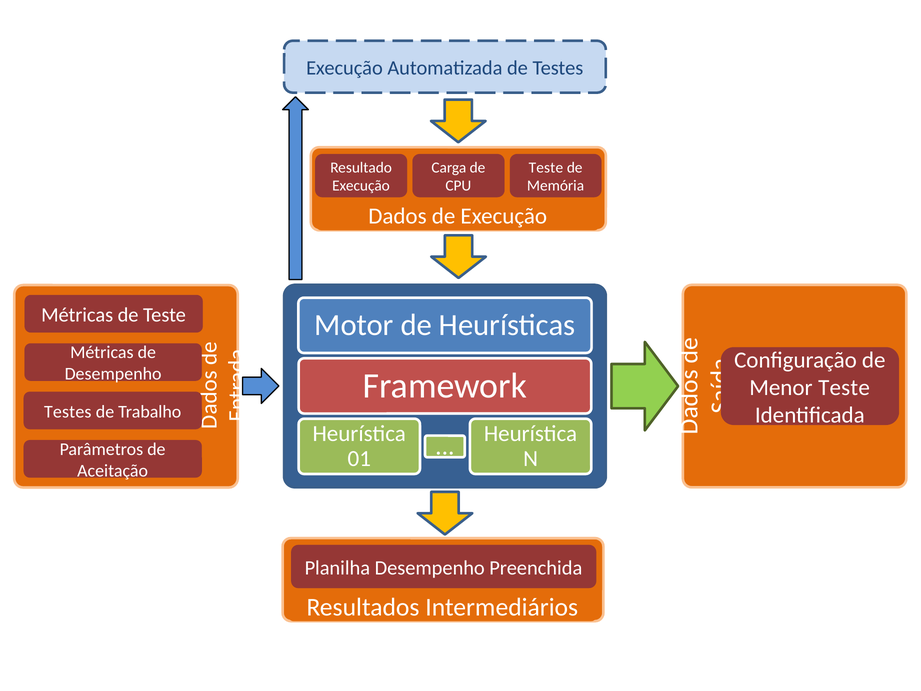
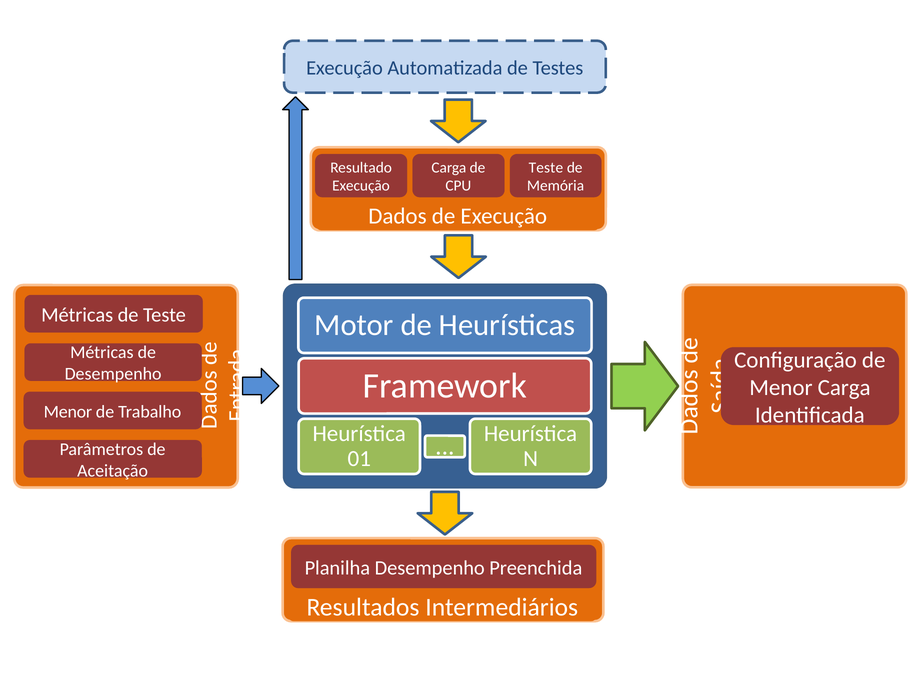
Menor Teste: Teste -> Carga (844, 388)
Testes: Testes -> Menor (68, 412)
